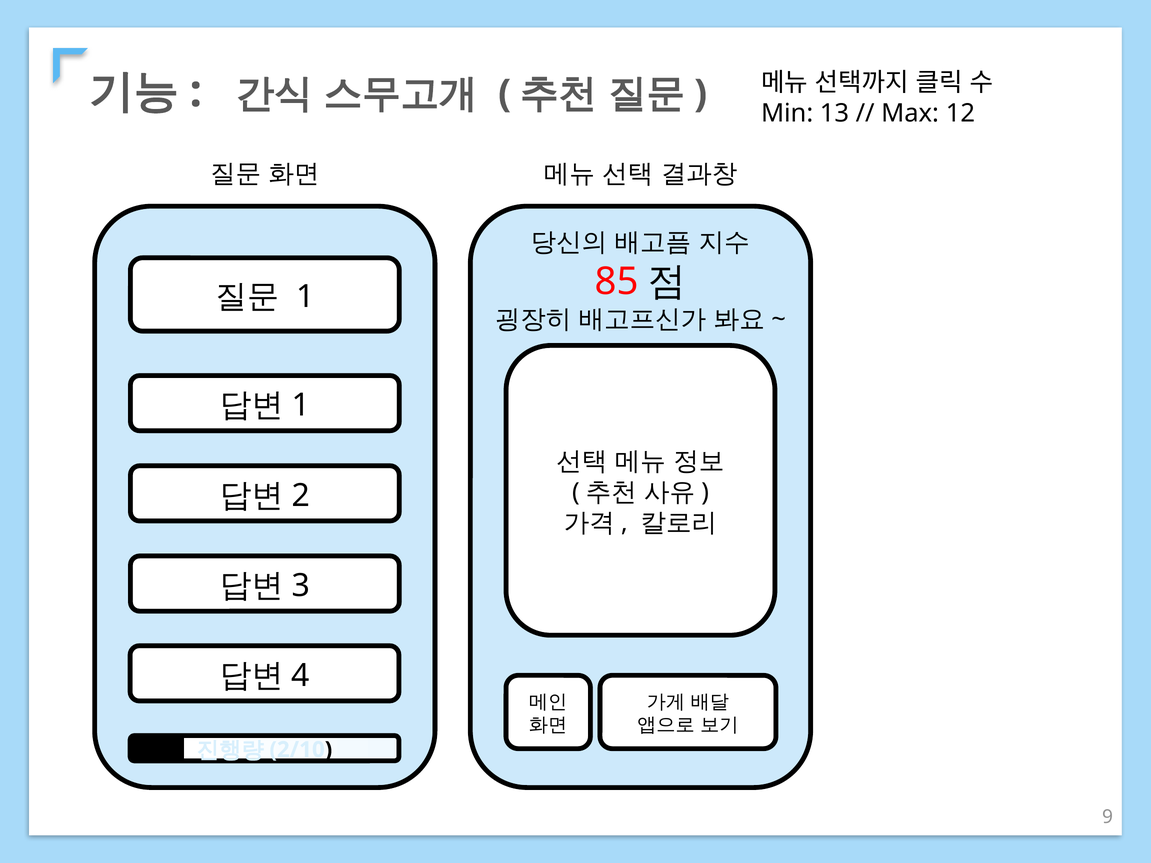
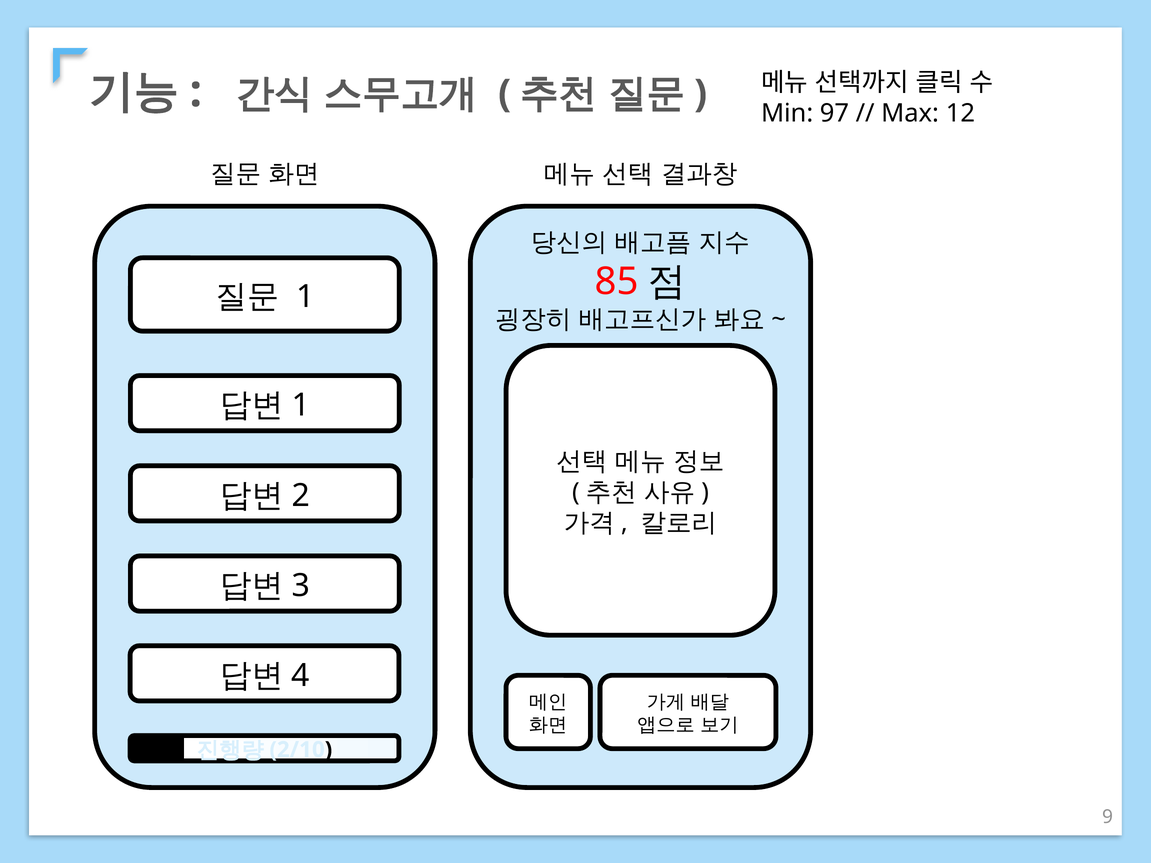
13: 13 -> 97 (834, 113)
